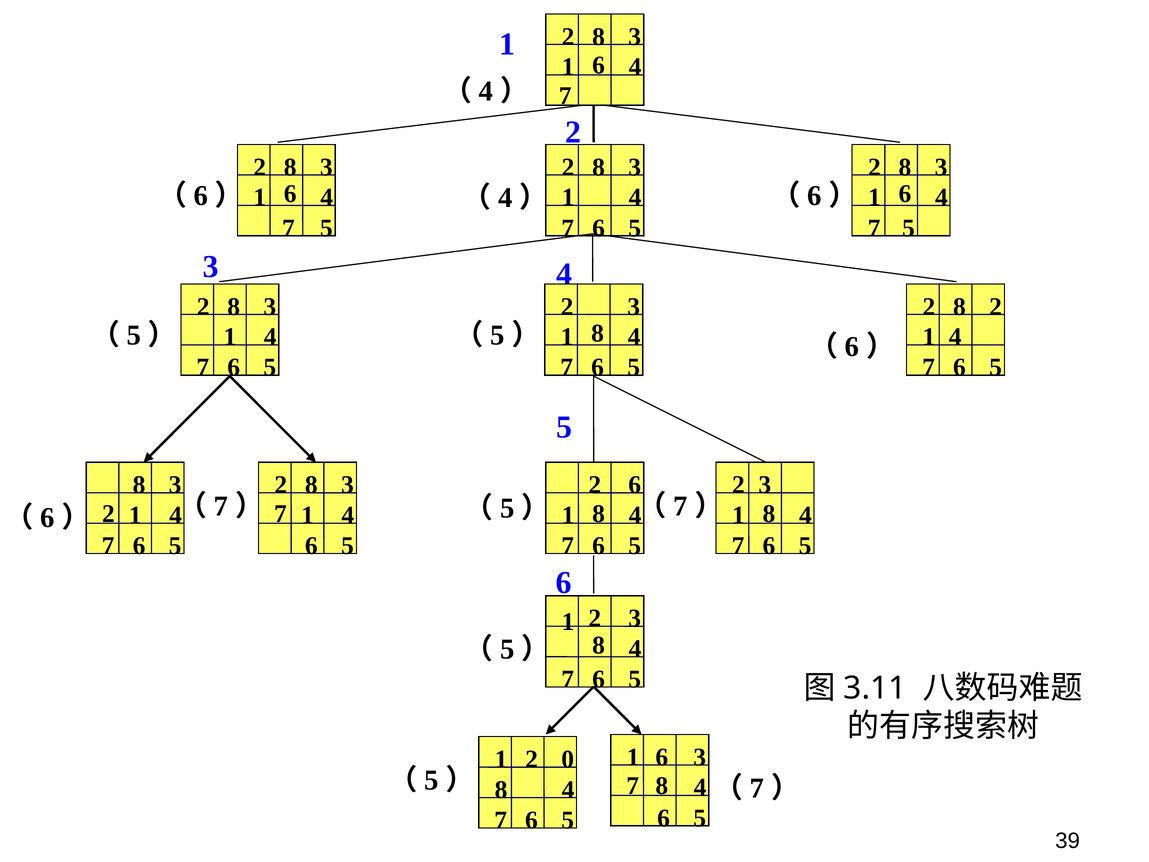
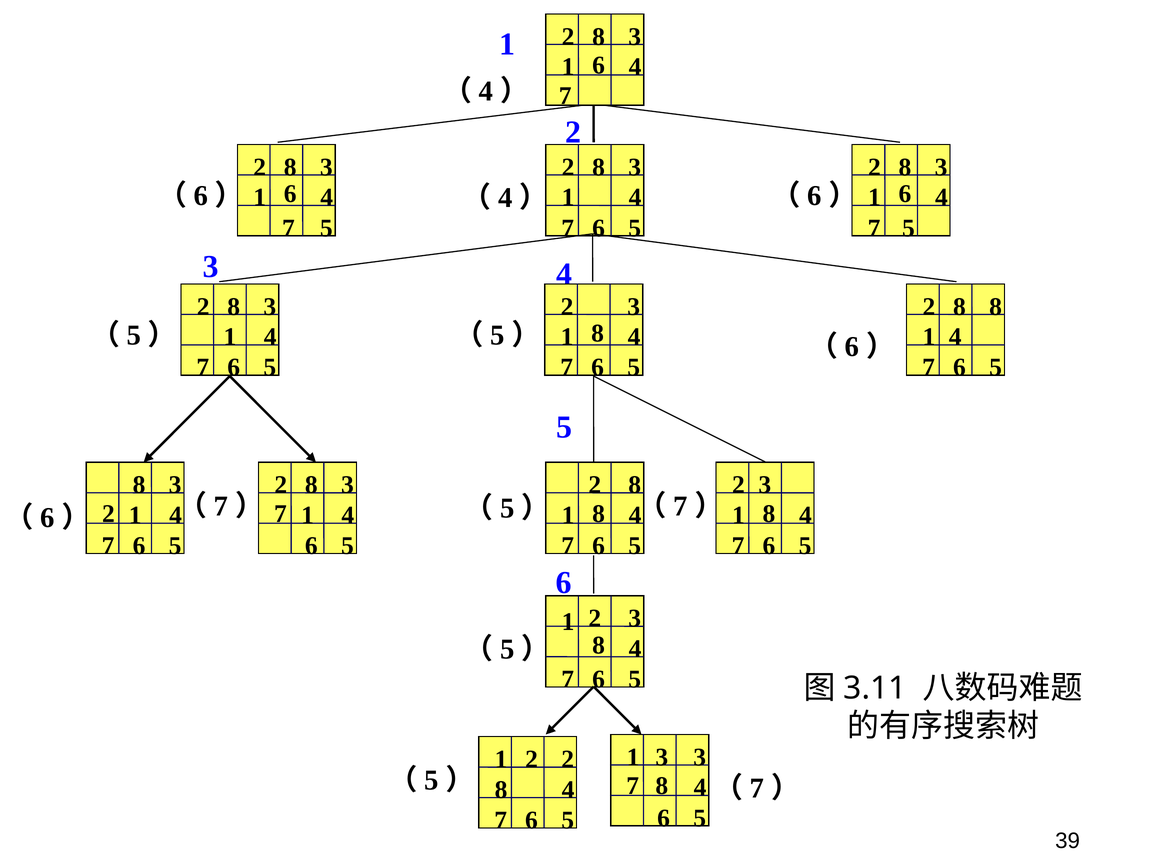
2: 2 -> 8 (996, 307)
6: 6 -> 8 (635, 485)
1 6: 6 -> 3 (662, 757)
0: 0 -> 2 (568, 759)
